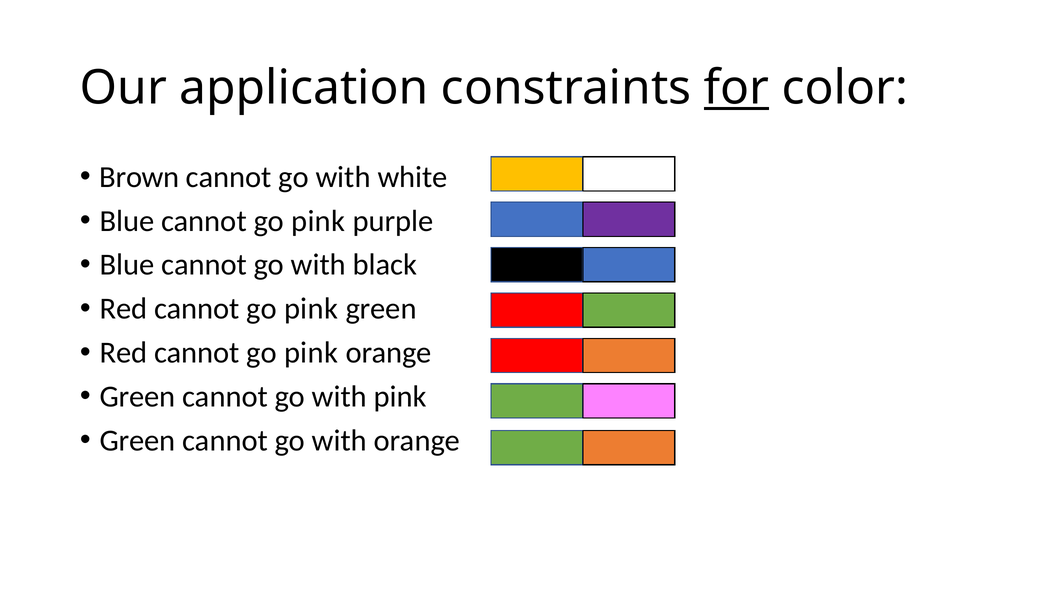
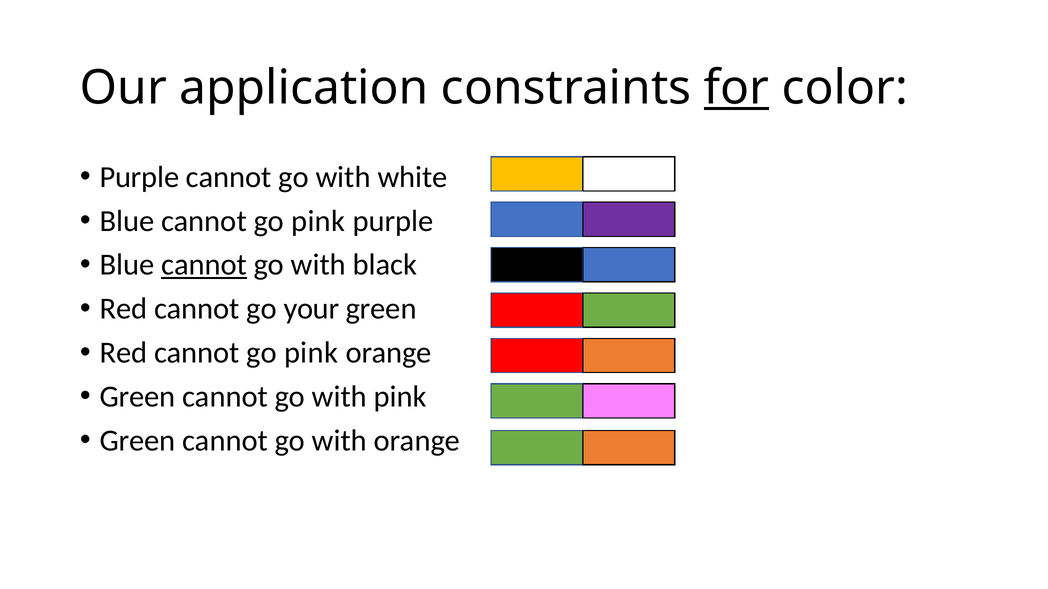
Brown: Brown -> Purple (139, 177)
cannot underline: none -> present (204, 265)
pink: pink -> your (311, 309)
